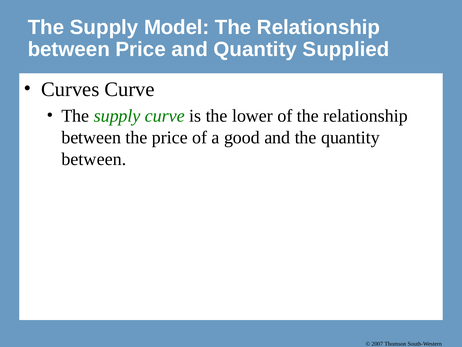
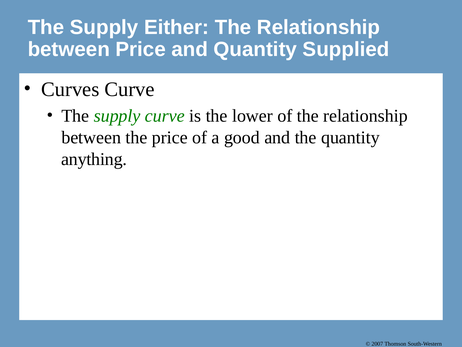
Model: Model -> Either (177, 27)
between: between -> anything (94, 159)
